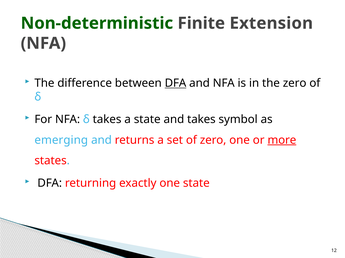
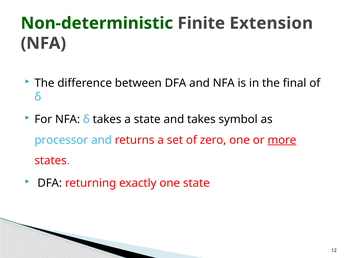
DFA underline: present -> none (175, 83)
the zero: zero -> final (295, 83)
emerging: emerging -> processor (61, 140)
